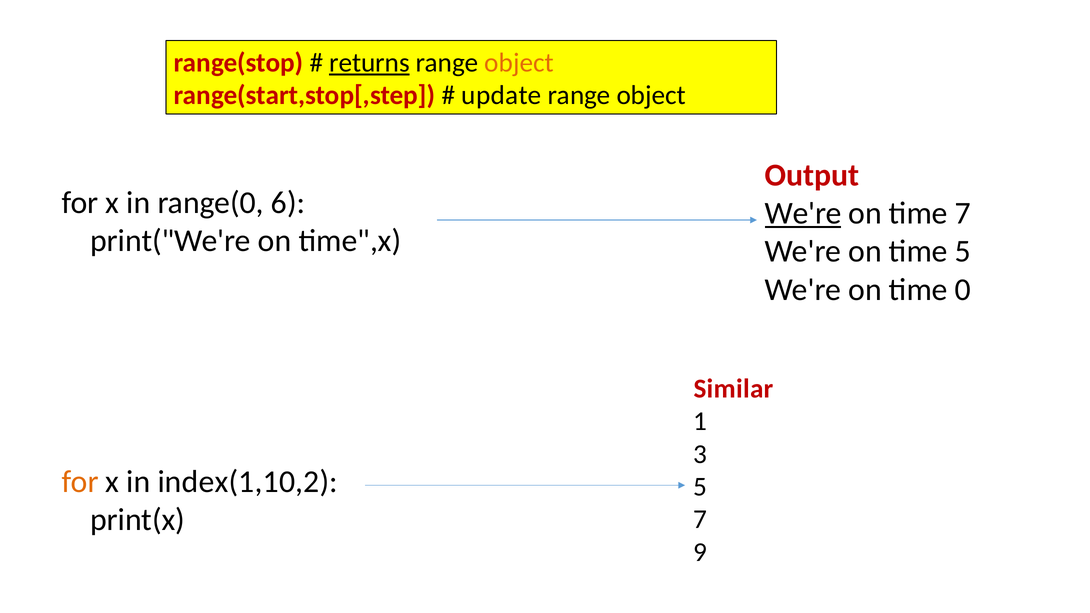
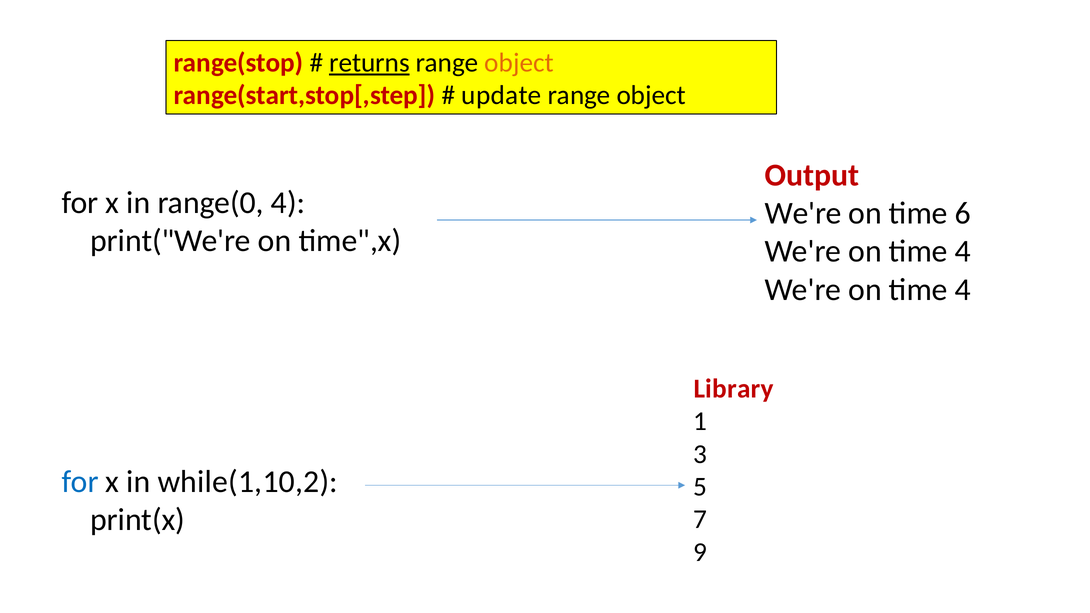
range(0 6: 6 -> 4 (288, 203)
We're underline: present -> none (803, 213)
time 7: 7 -> 6 (963, 213)
5: 5 -> 4 (963, 251)
0: 0 -> 4 (963, 290)
Similar: Similar -> Library (734, 389)
for colour: orange -> blue (80, 482)
index(1,10,2: index(1,10,2 -> while(1,10,2 (248, 482)
